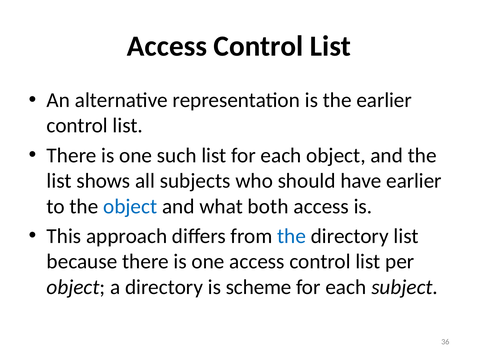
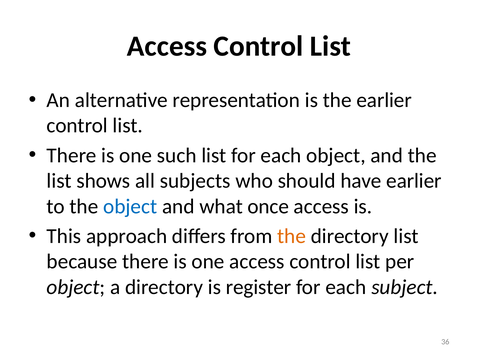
both: both -> once (268, 207)
the colour: blue -> orange (292, 236)
scheme: scheme -> register (259, 287)
